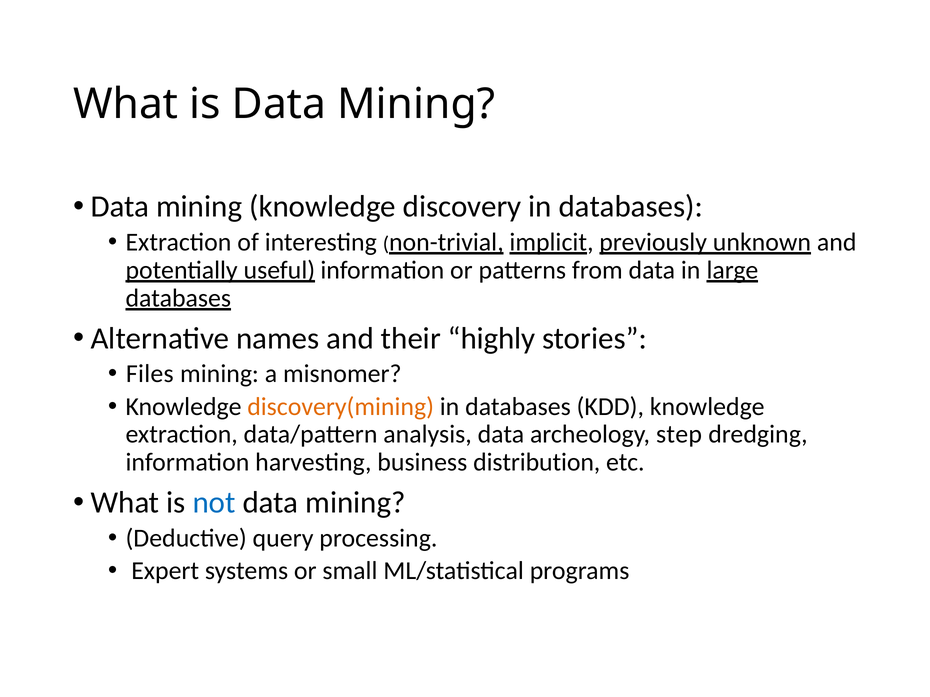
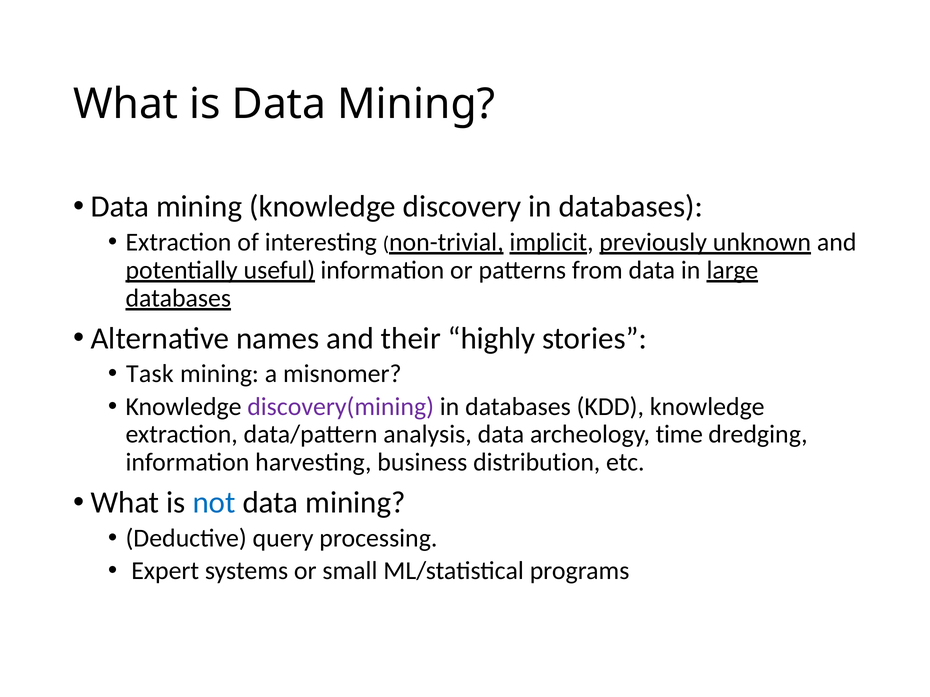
Files: Files -> Task (150, 374)
discovery(mining colour: orange -> purple (341, 407)
step: step -> time (679, 435)
